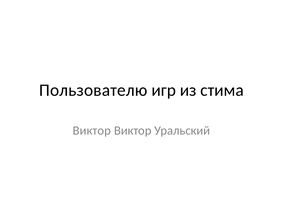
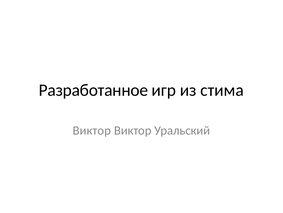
Пользователю: Пользователю -> Разработанное (93, 90)
